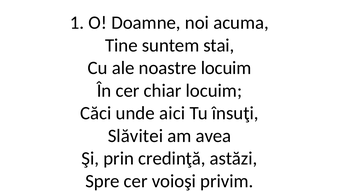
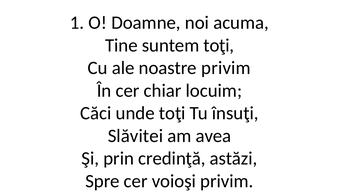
suntem stai: stai -> toţi (219, 45)
noastre locuim: locuim -> privim (226, 68)
unde aici: aici -> toţi (172, 113)
